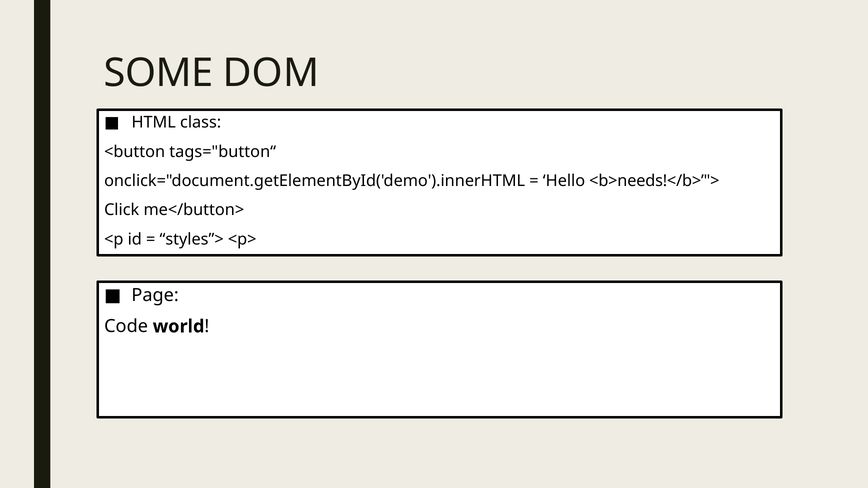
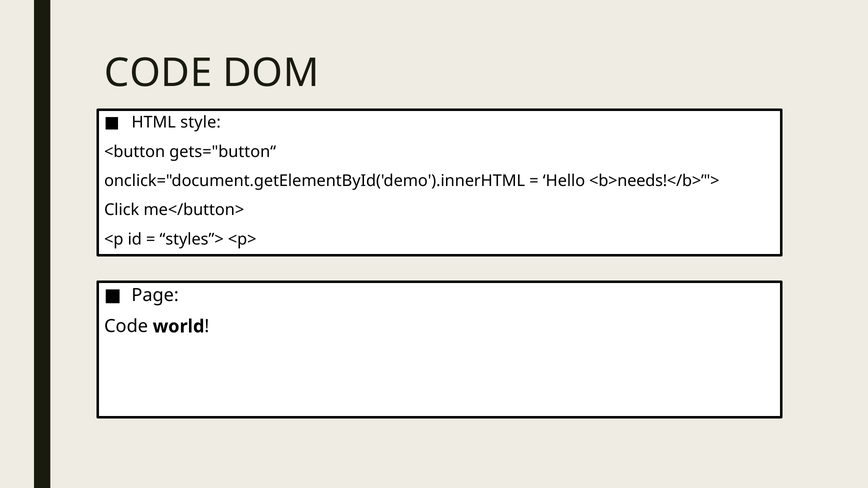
SOME: SOME -> CODE (158, 73)
class: class -> style (201, 122)
tags="button“: tags="button“ -> gets="button“ (223, 152)
